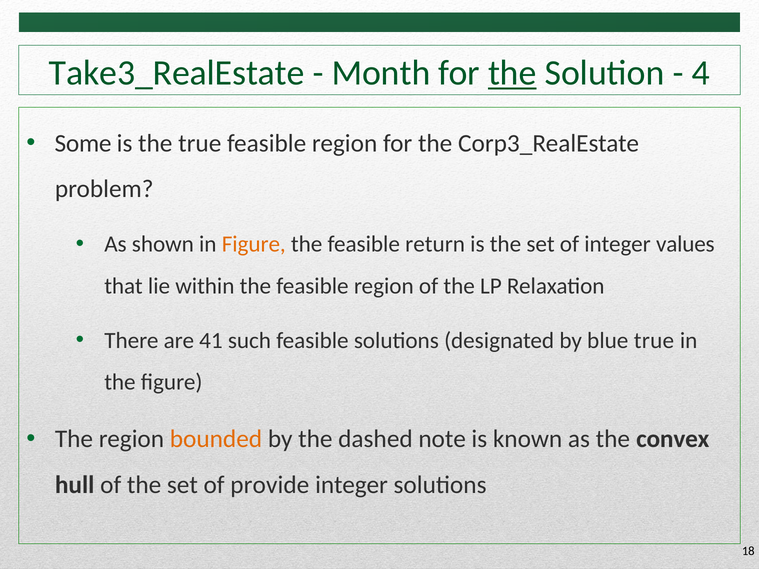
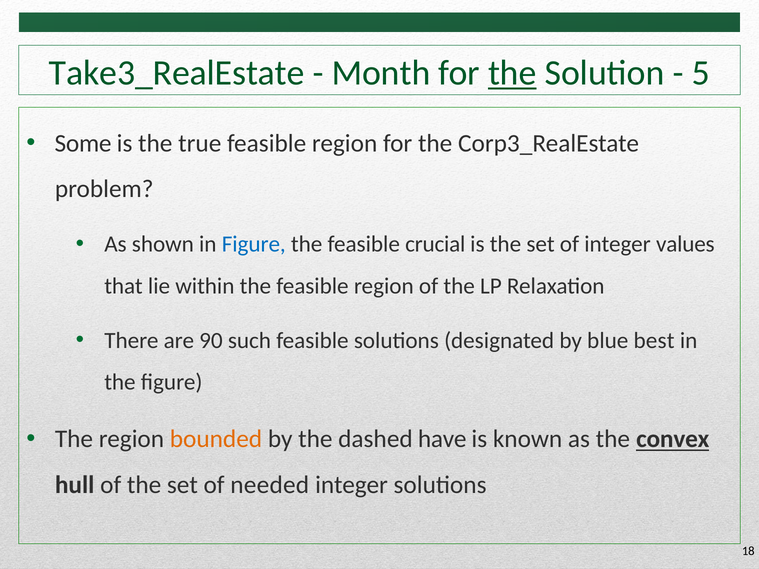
4: 4 -> 5 (701, 73)
Figure colour: orange -> blue (254, 244)
return: return -> crucial (435, 244)
41: 41 -> 90 (211, 341)
blue true: true -> best (654, 341)
note: note -> have (442, 439)
convex underline: none -> present (673, 439)
provide: provide -> needed (270, 485)
